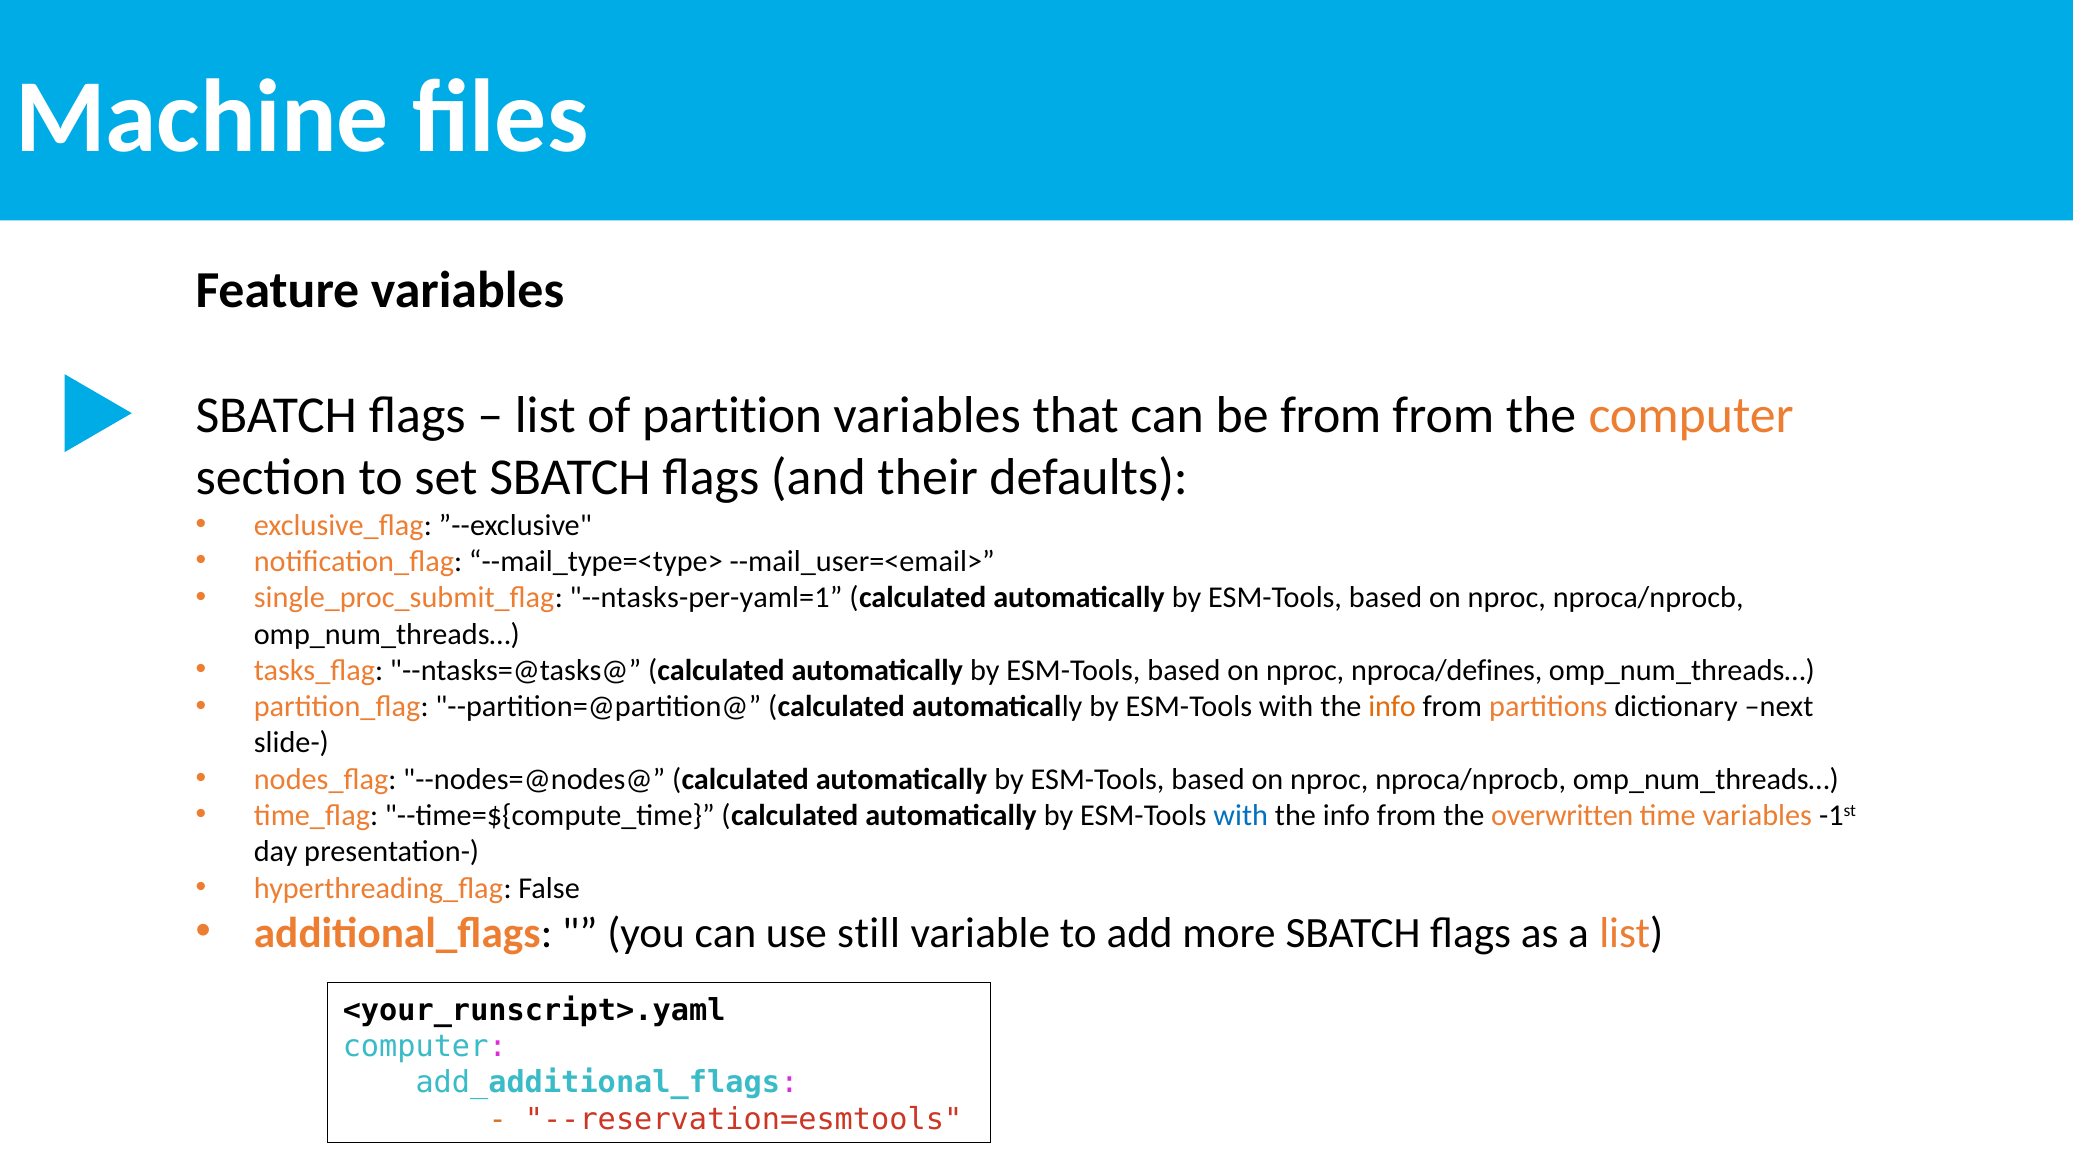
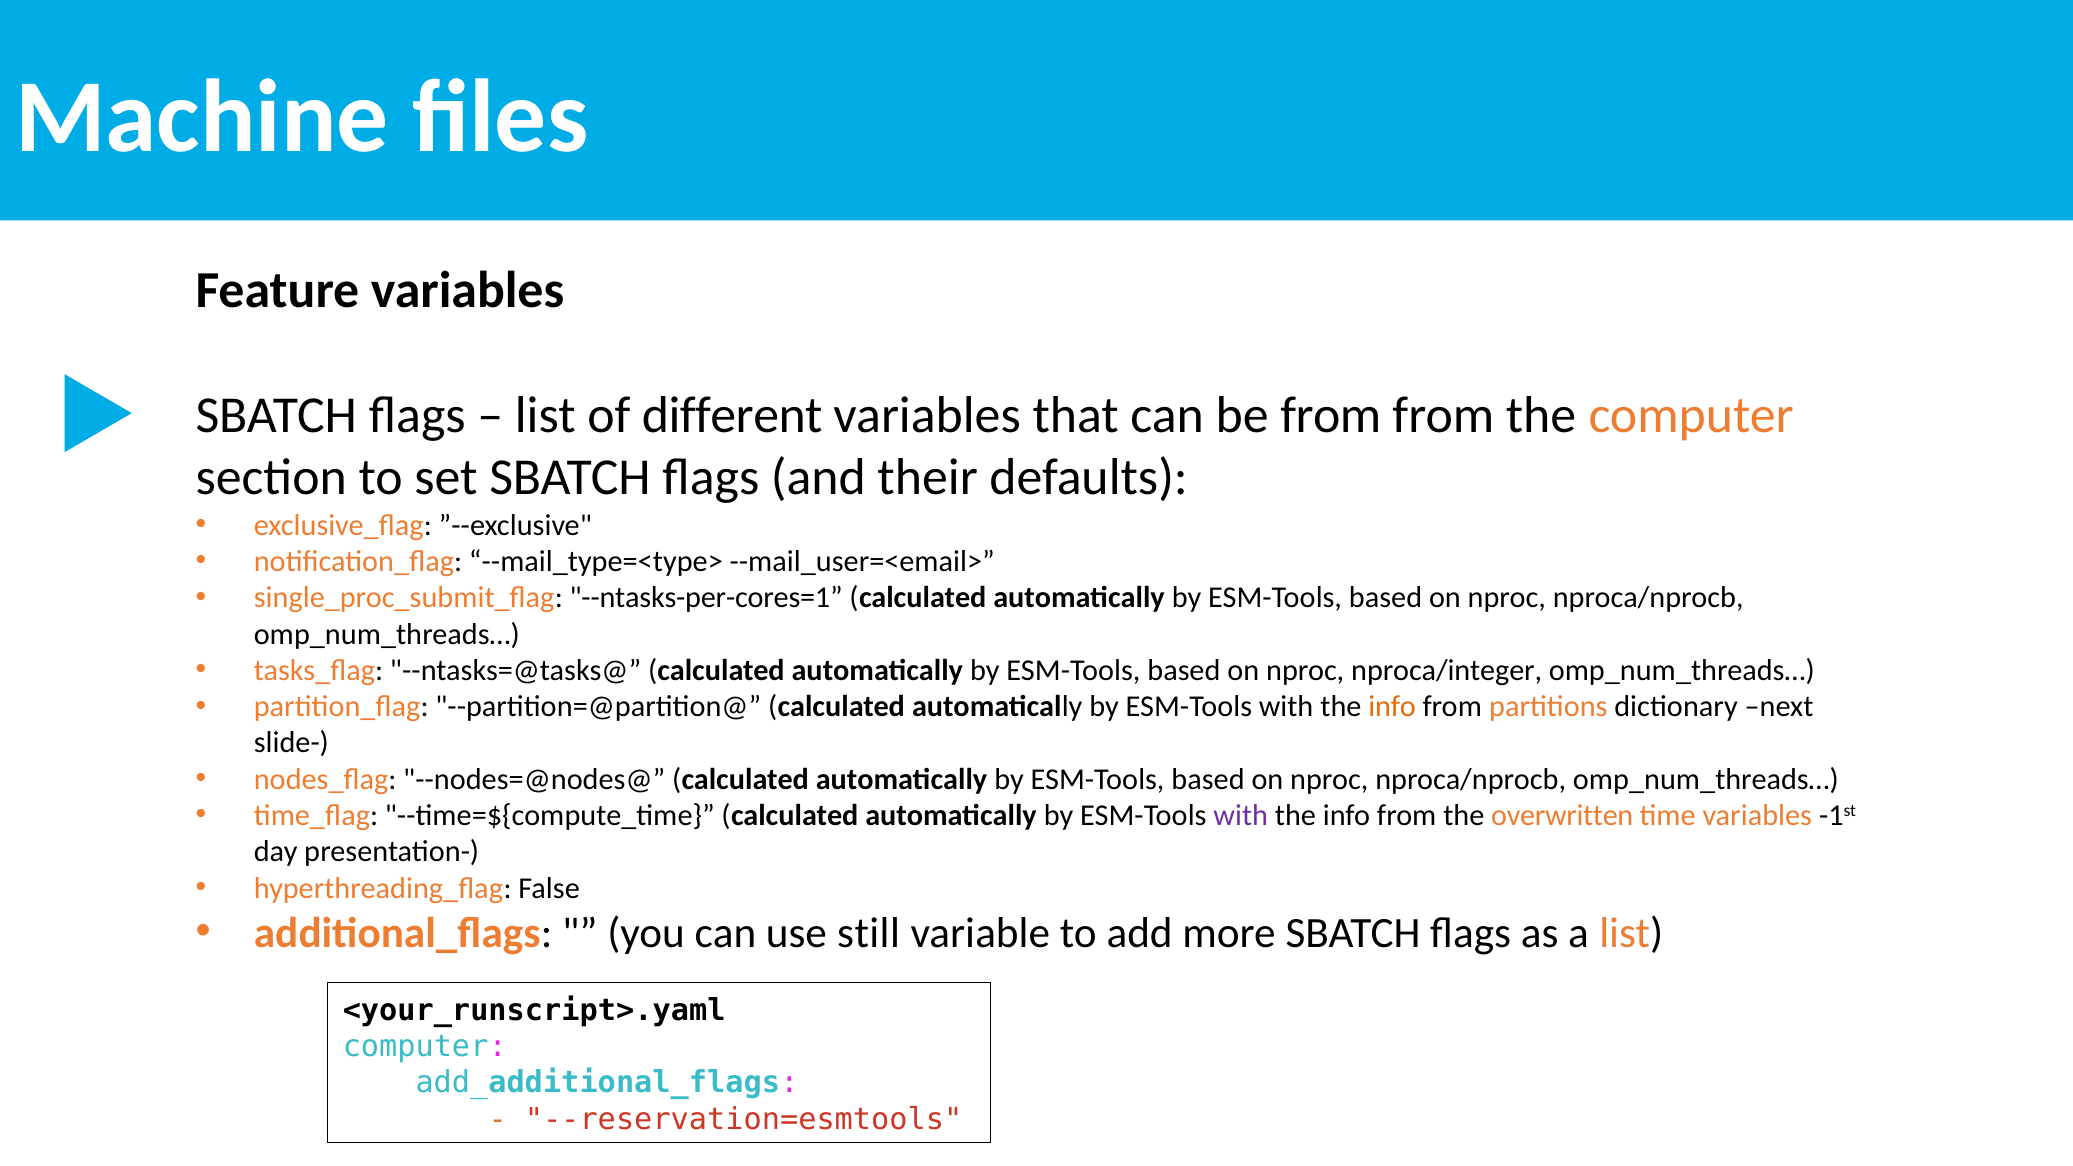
partition: partition -> different (732, 415)
--ntasks-per-yaml=1: --ntasks-per-yaml=1 -> --ntasks-per-cores=1 (706, 598)
nproca/defines: nproca/defines -> nproca/integer (1447, 670)
with colour: blue -> purple (1241, 816)
